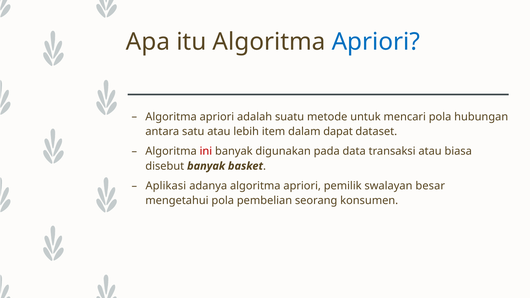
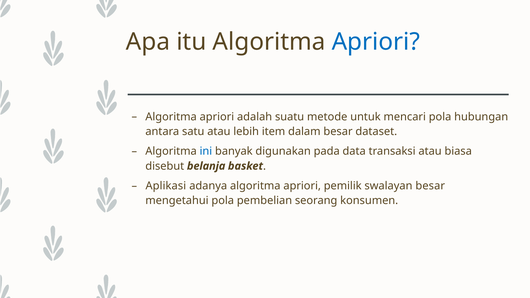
dalam dapat: dapat -> besar (338, 132)
ini colour: red -> blue (206, 151)
disebut banyak: banyak -> belanja (206, 166)
